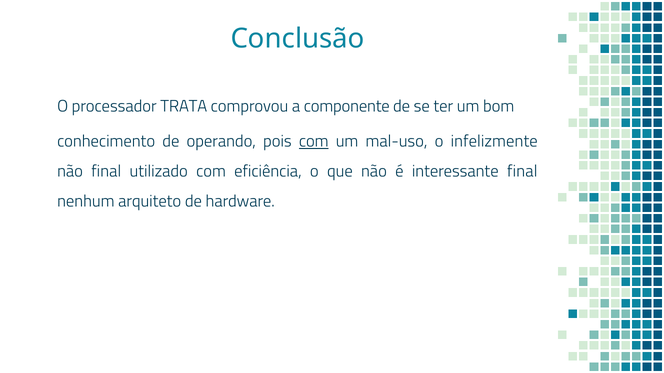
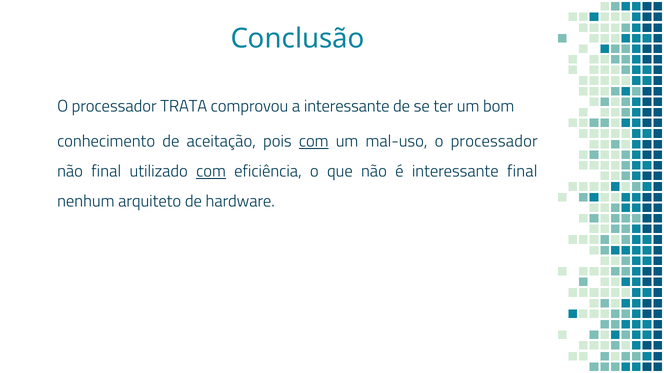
a componente: componente -> interessante (347, 106)
operando: operando -> aceitação (221, 142)
mal-uso o infelizmente: infelizmente -> processador (494, 142)
com underline: none -> present (211, 171)
